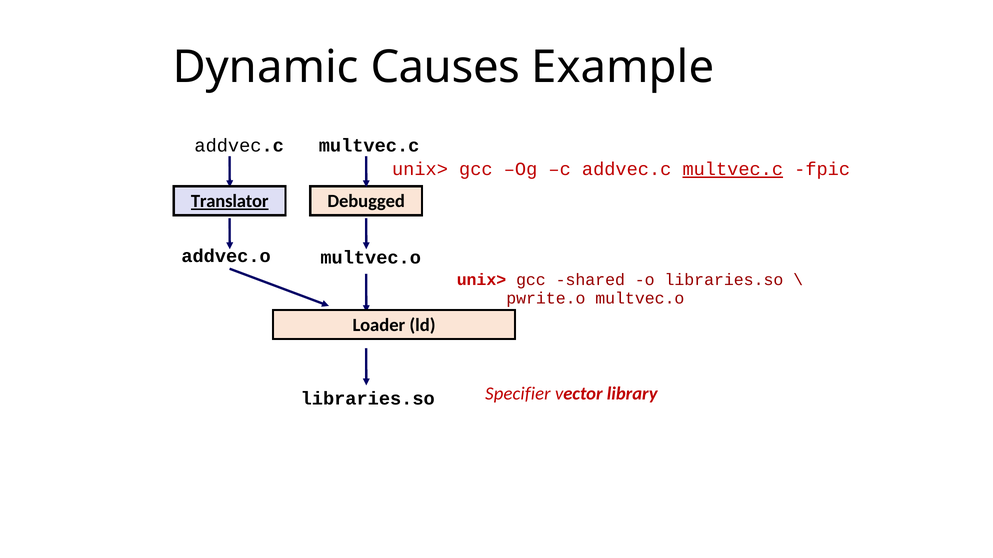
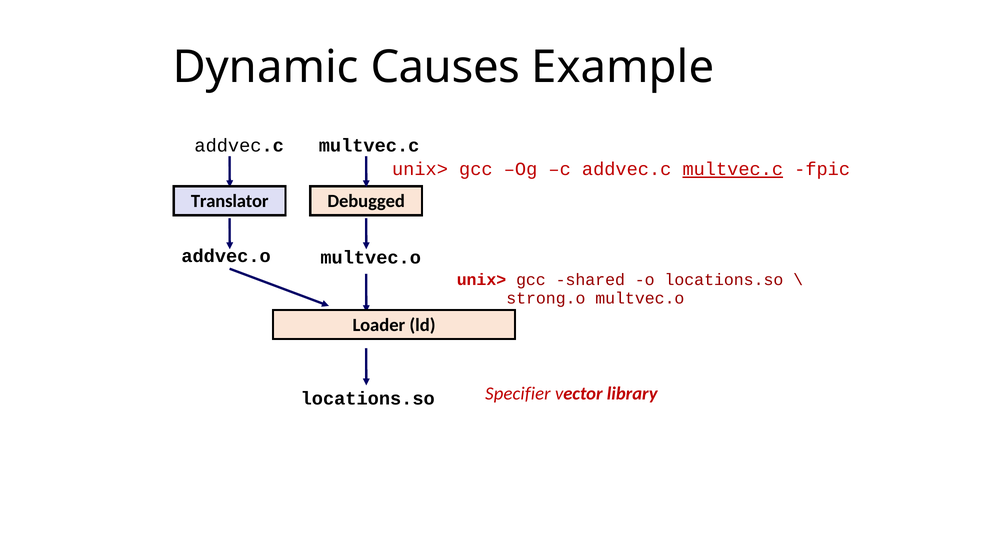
Translator underline: present -> none (230, 201)
o libraries.so: libraries.so -> locations.so (724, 280)
pwrite.o: pwrite.o -> strong.o (546, 299)
libraries.so: libraries.so -> locations.so (368, 399)
